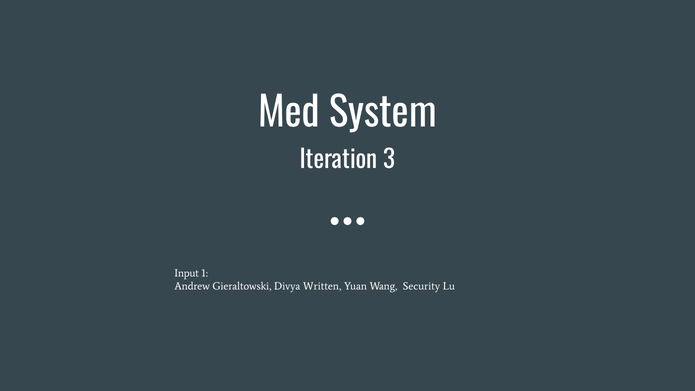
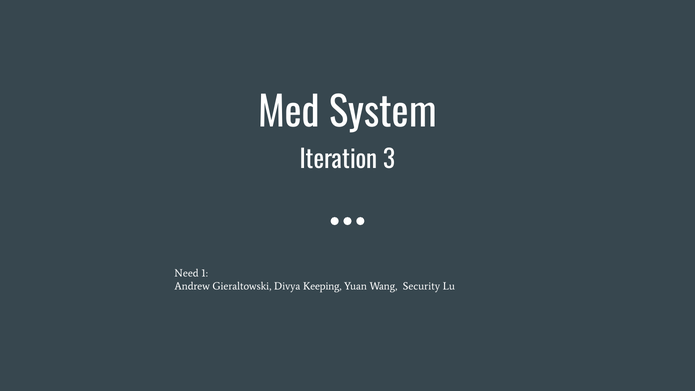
Input: Input -> Need (187, 273)
Written: Written -> Keeping (322, 286)
